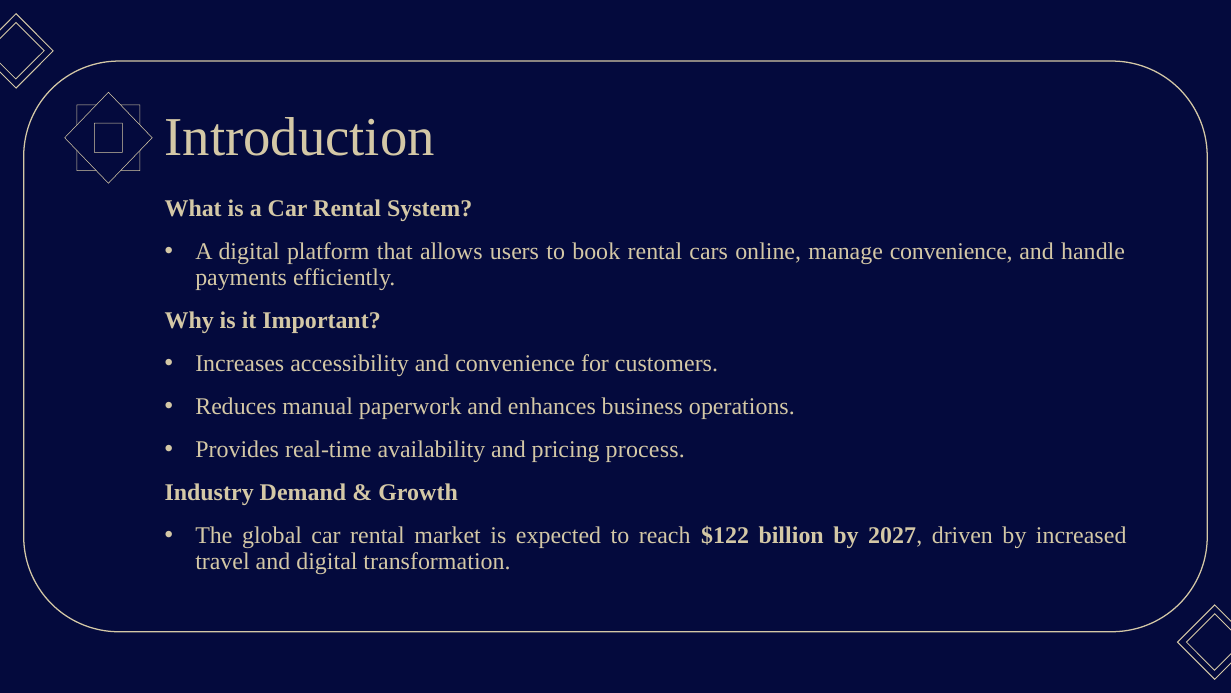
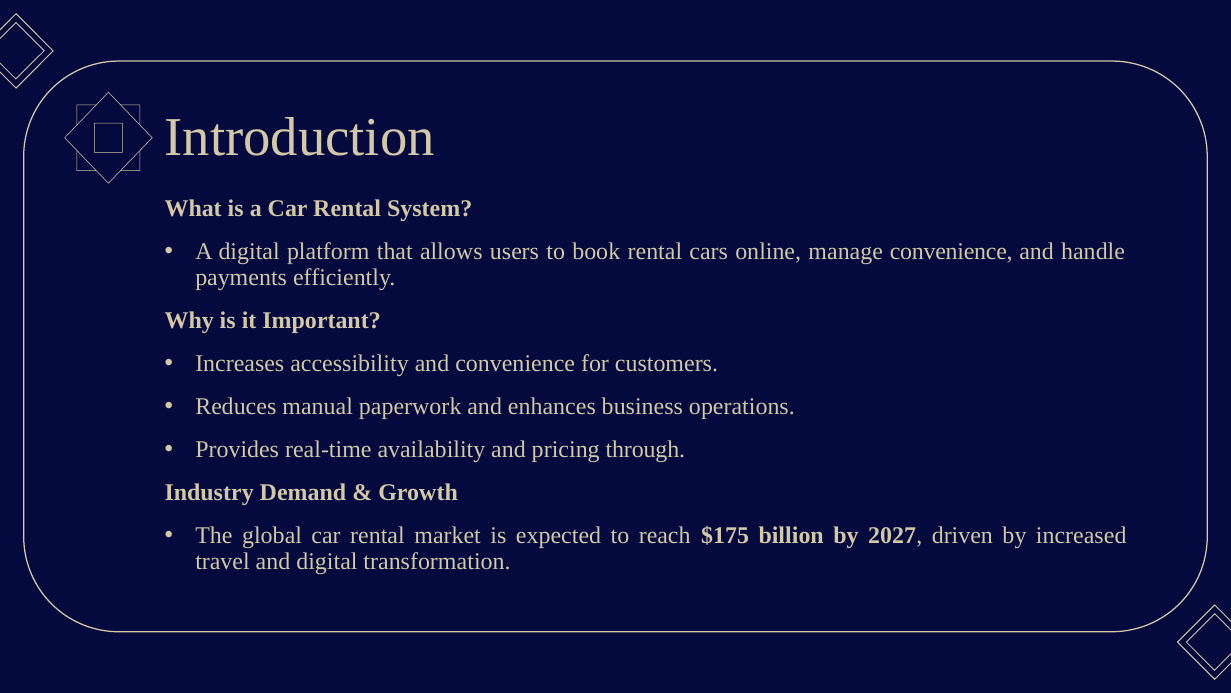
process: process -> through (645, 449)
$122: $122 -> $175 (725, 535)
